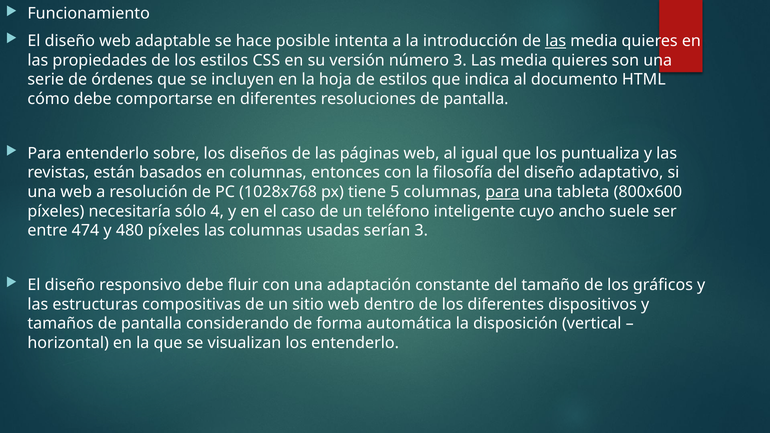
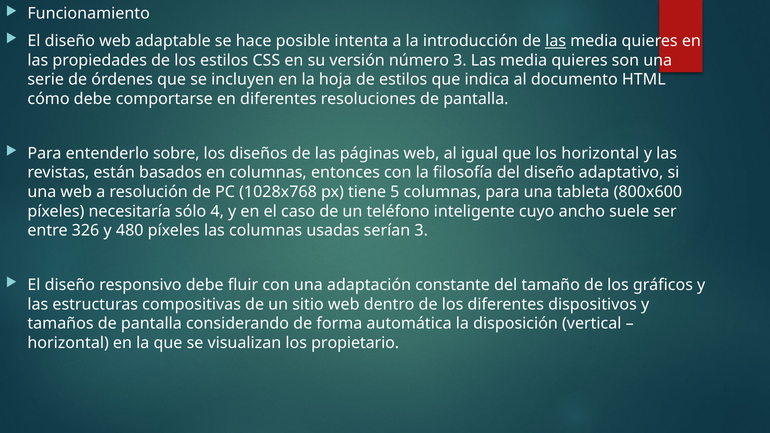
los puntualiza: puntualiza -> horizontal (600, 153)
para underline: present -> none (502, 192)
474: 474 -> 326 (86, 231)
los entenderlo: entenderlo -> propietario (355, 343)
